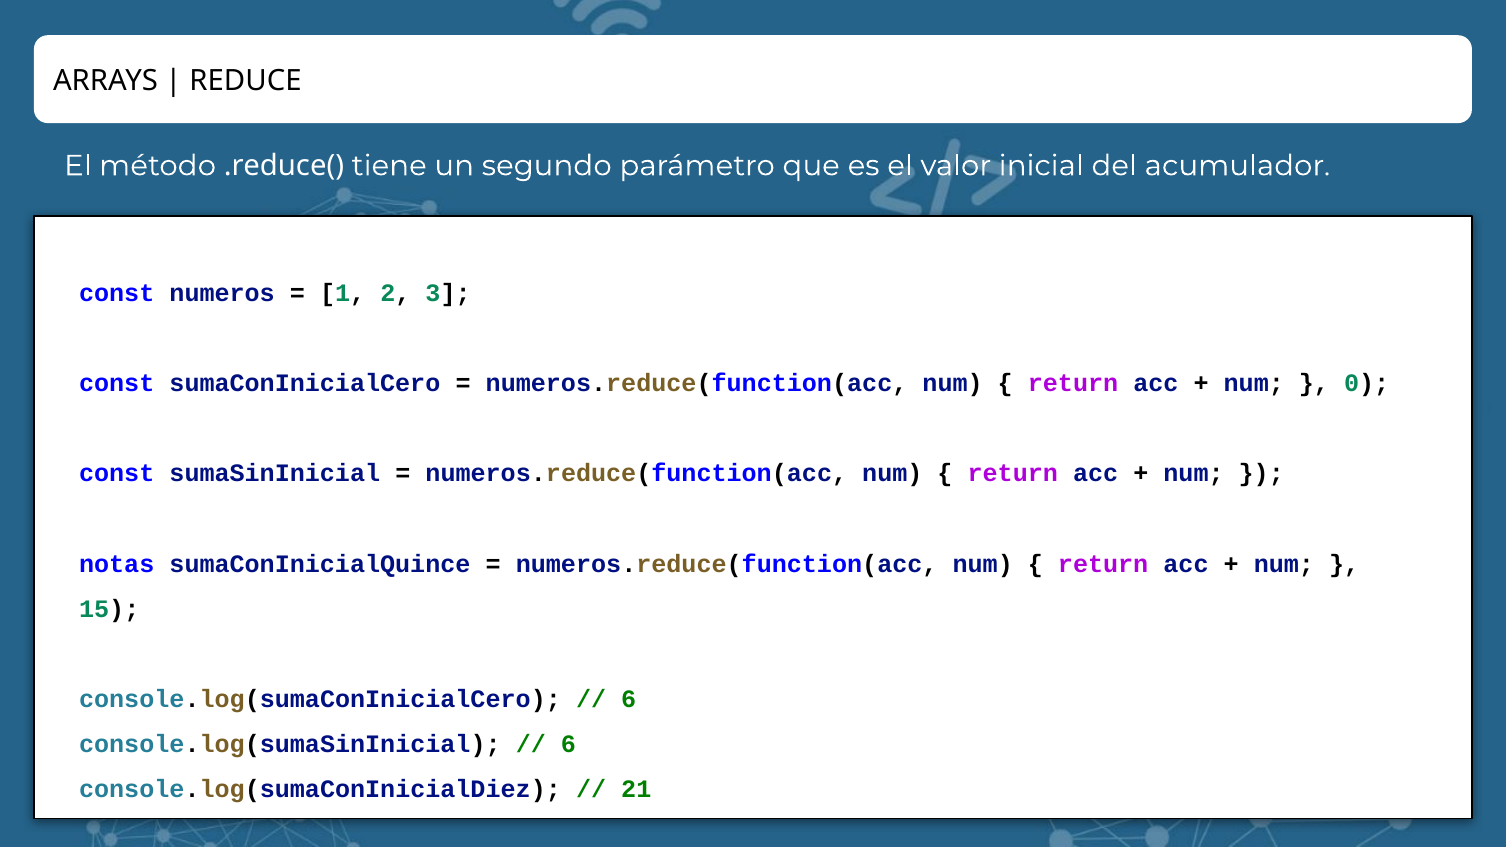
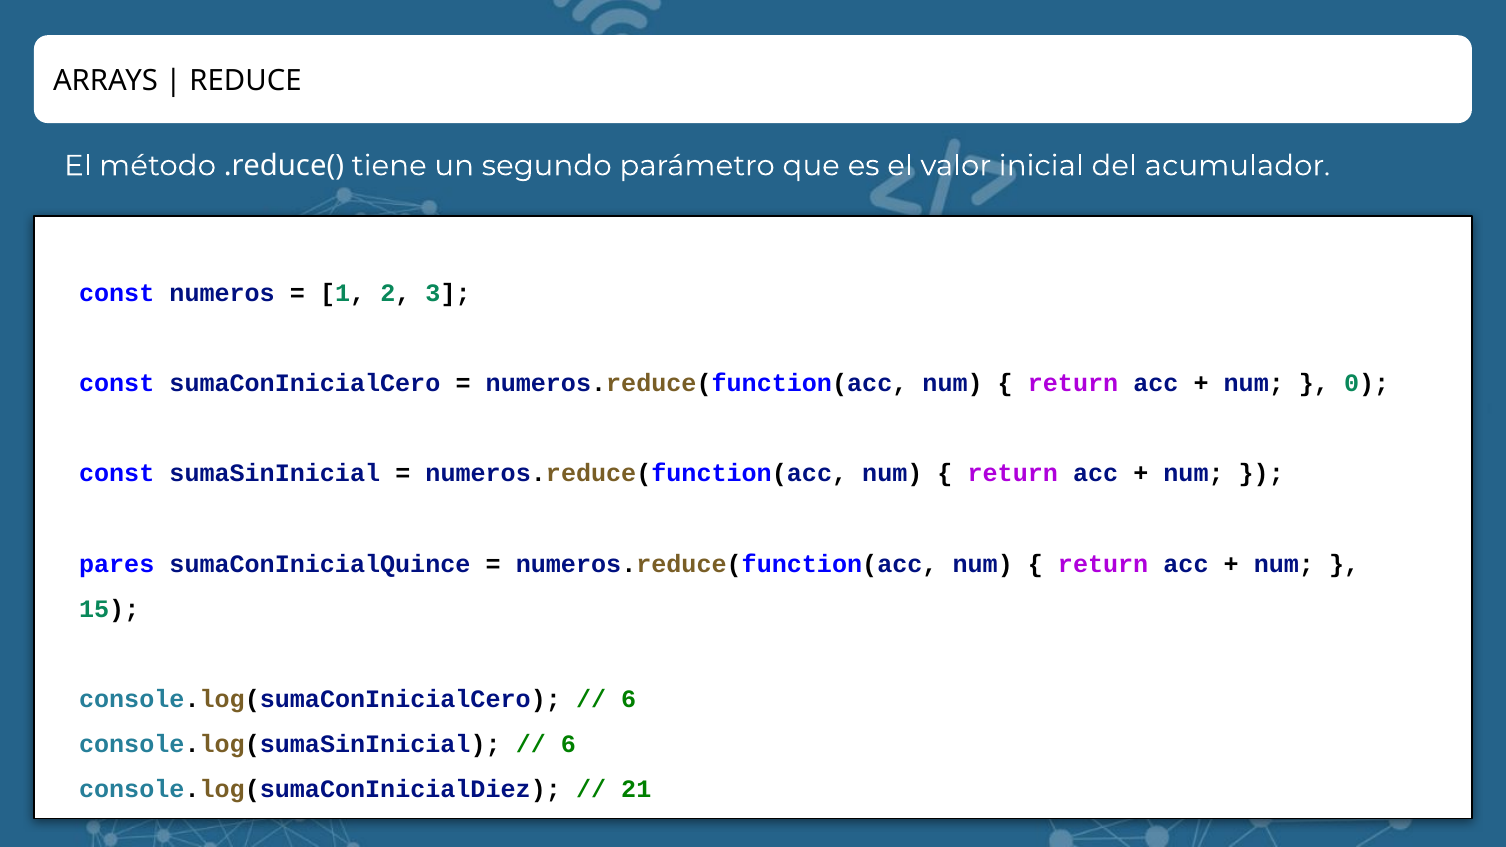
notas: notas -> pares (117, 564)
